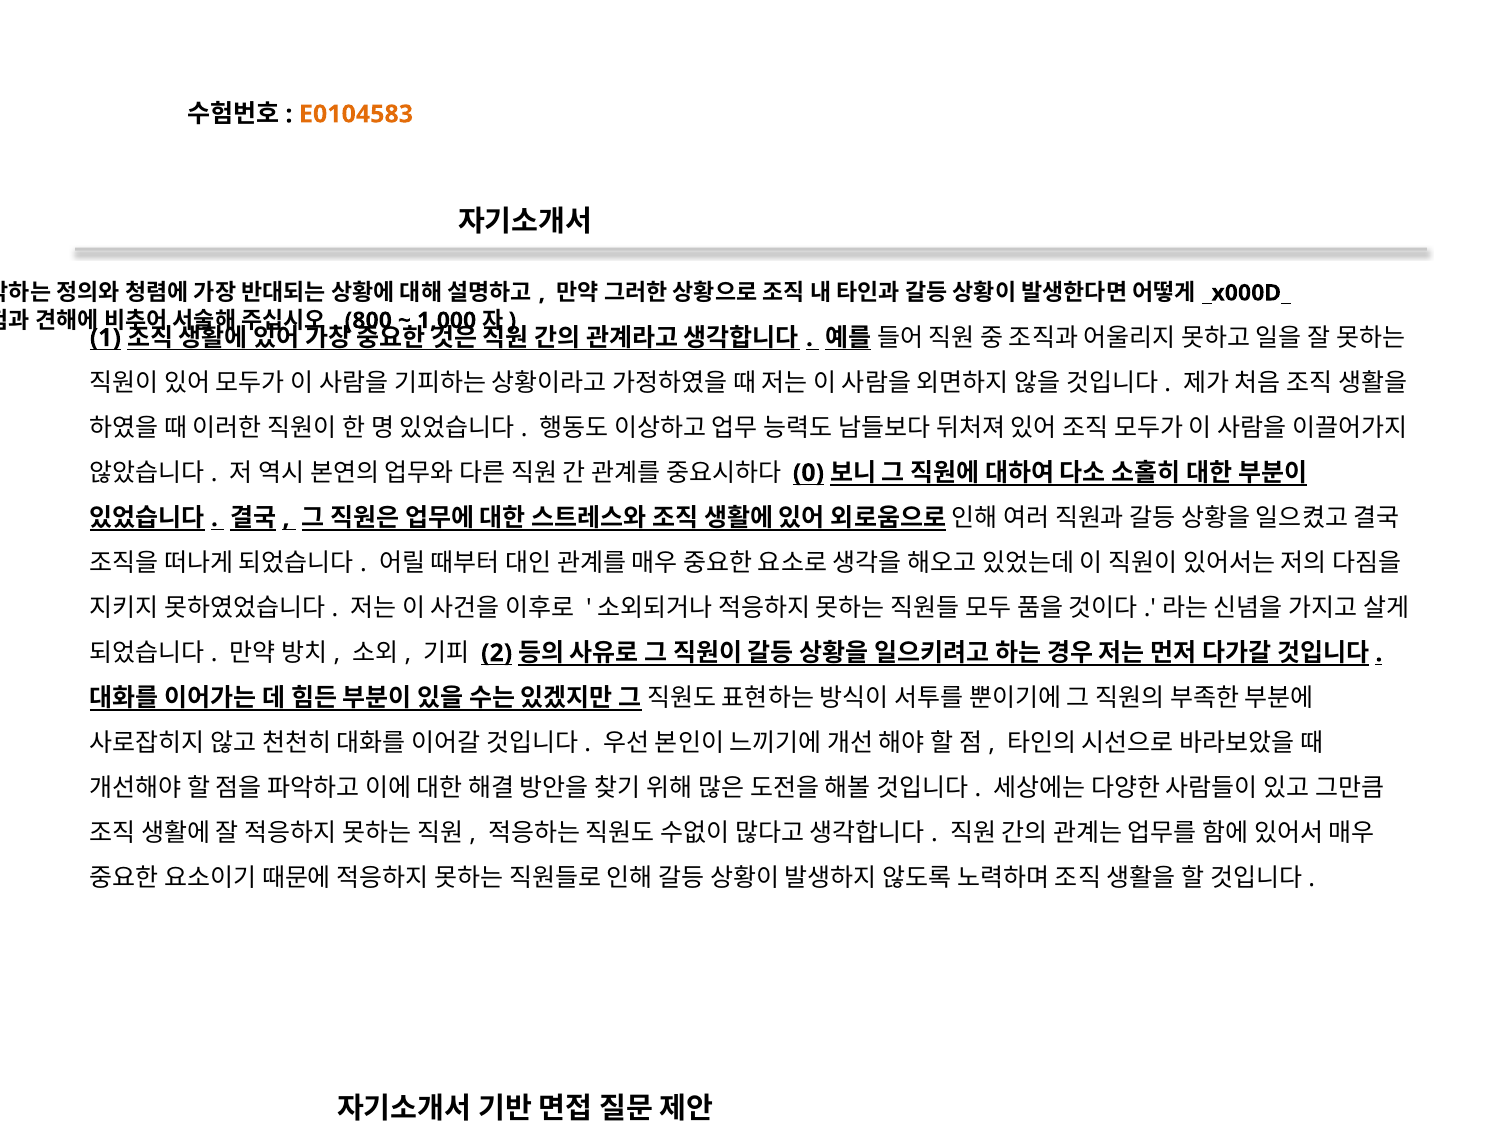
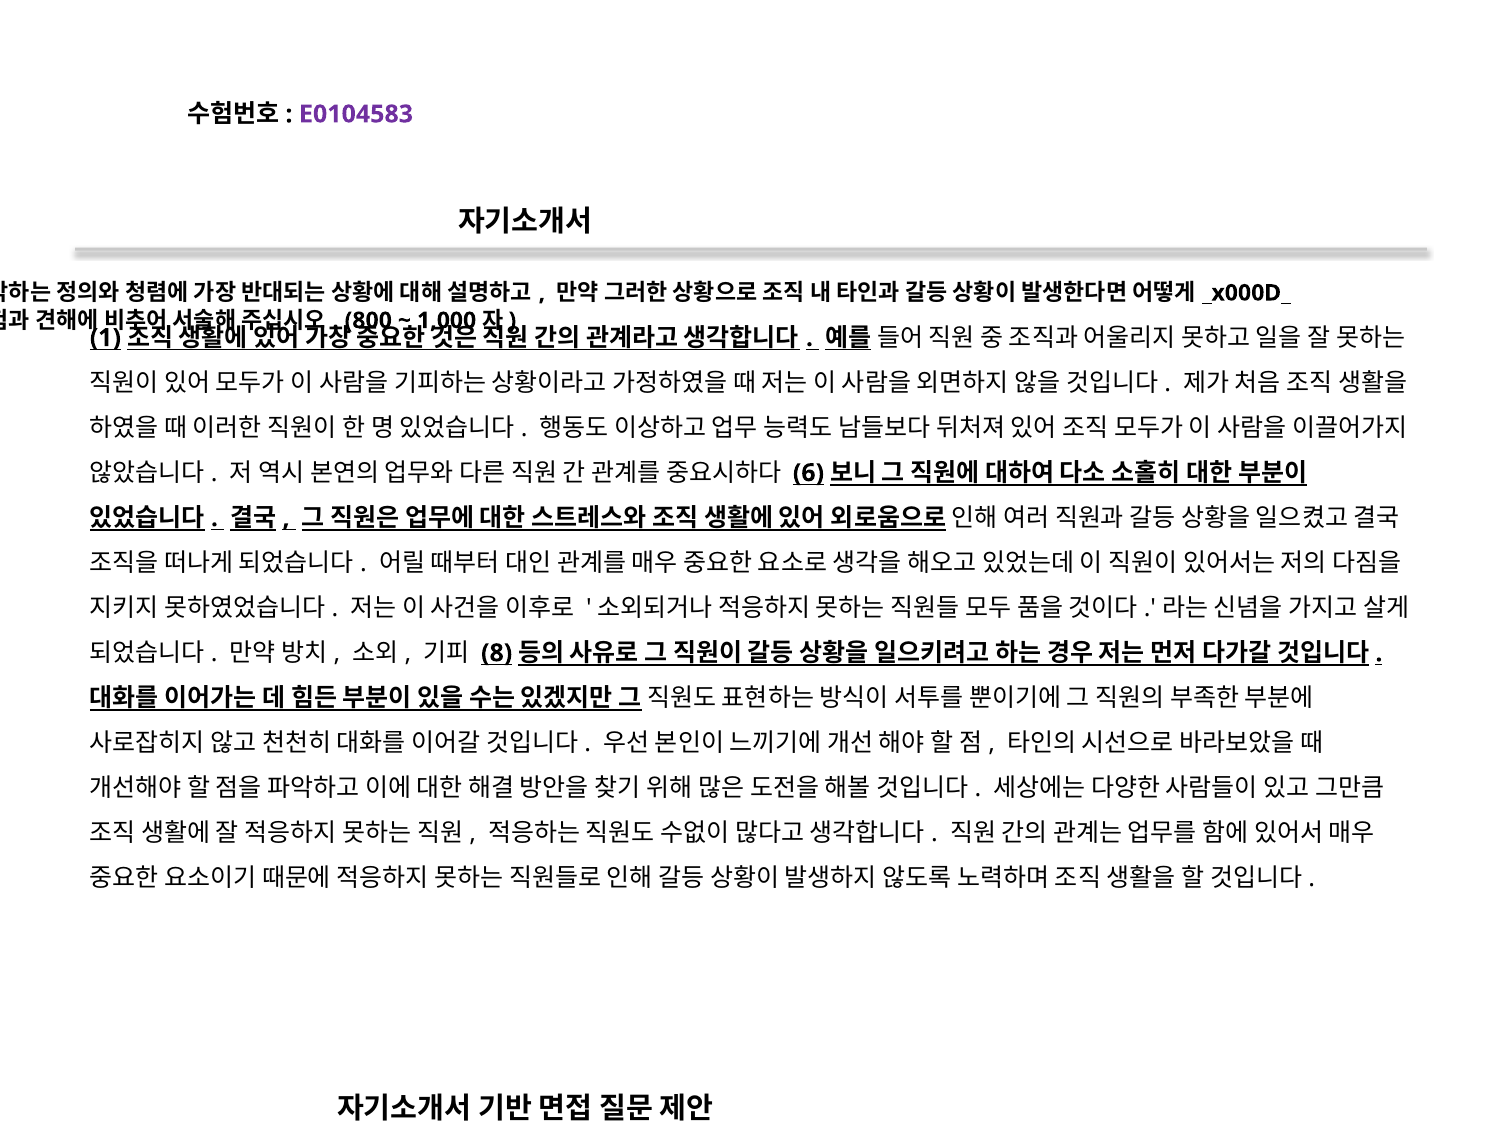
E0104583 colour: orange -> purple (356, 114)
0: 0 -> 6 (808, 473)
2: 2 -> 8 (497, 653)
